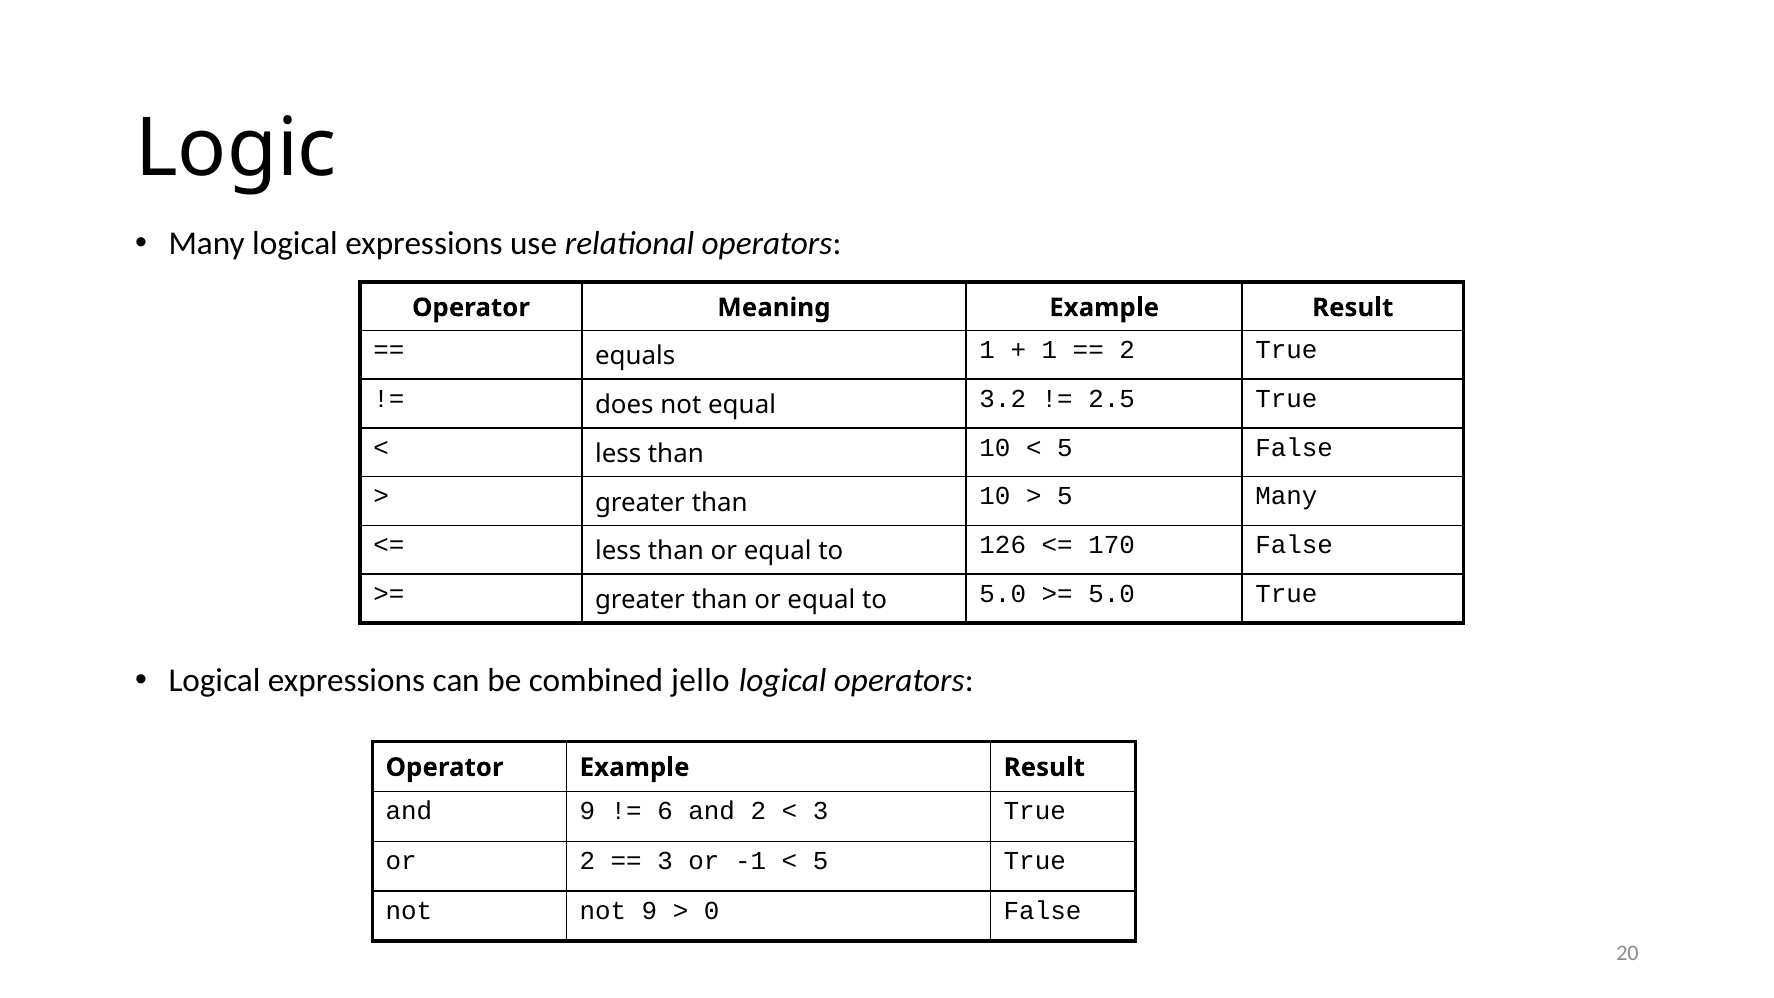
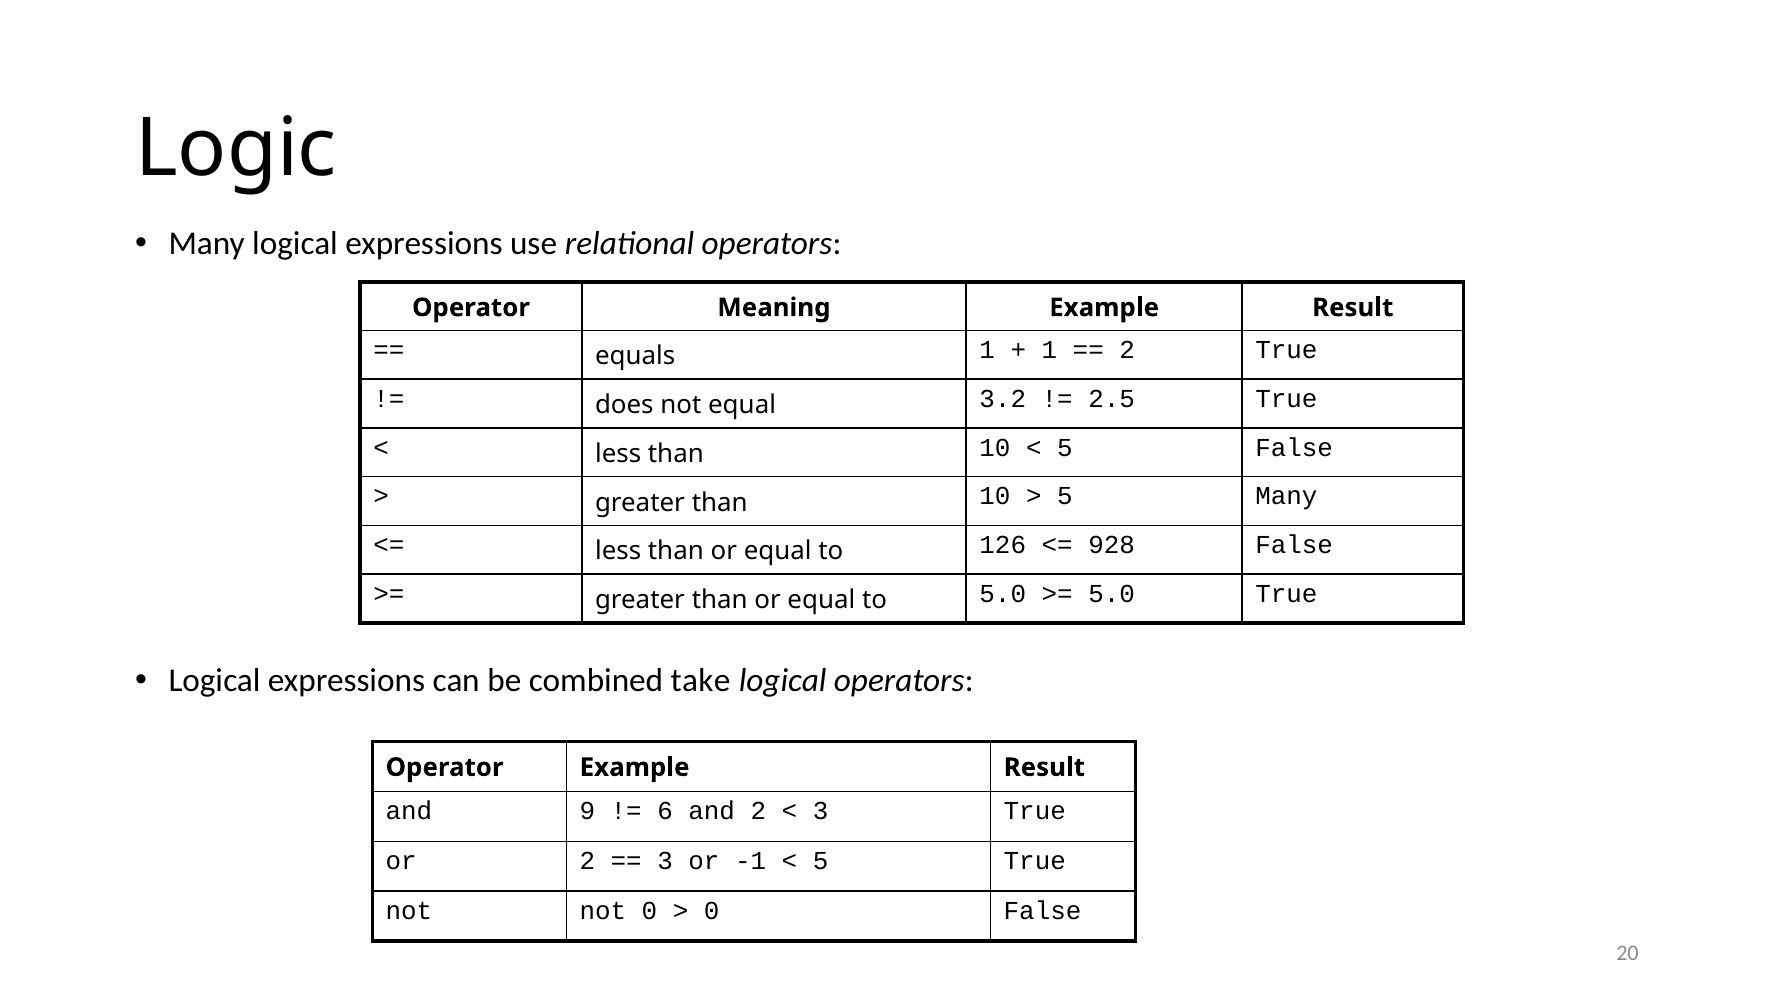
170: 170 -> 928 (1112, 545)
jello: jello -> take (700, 681)
not 9: 9 -> 0 (649, 911)
